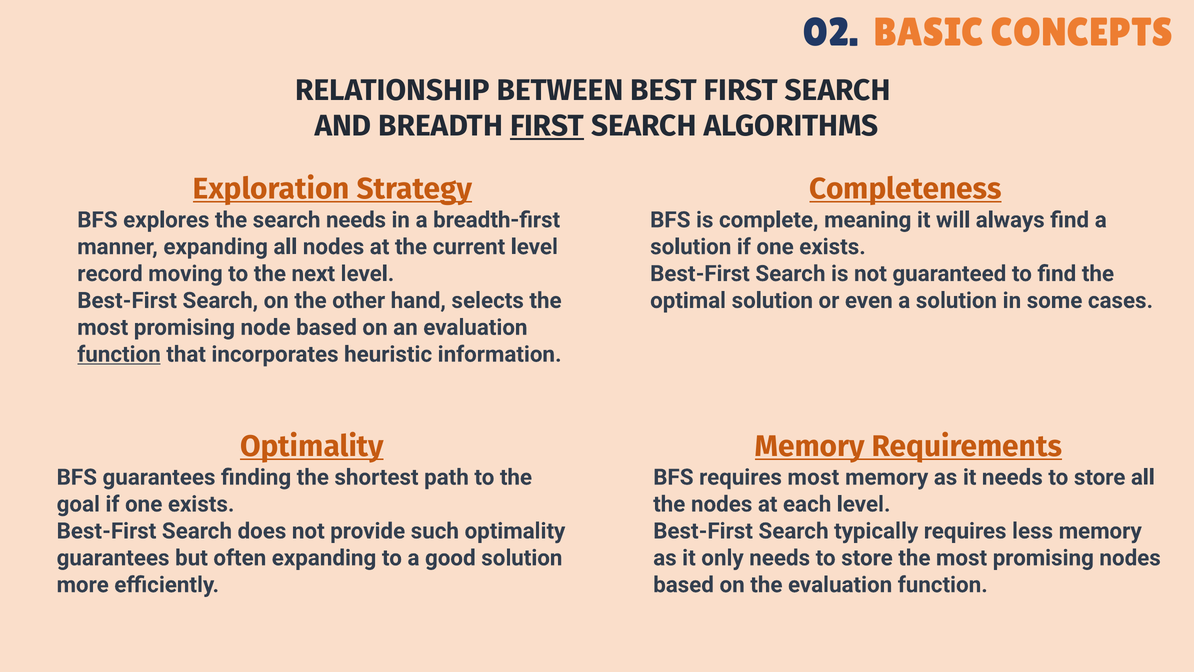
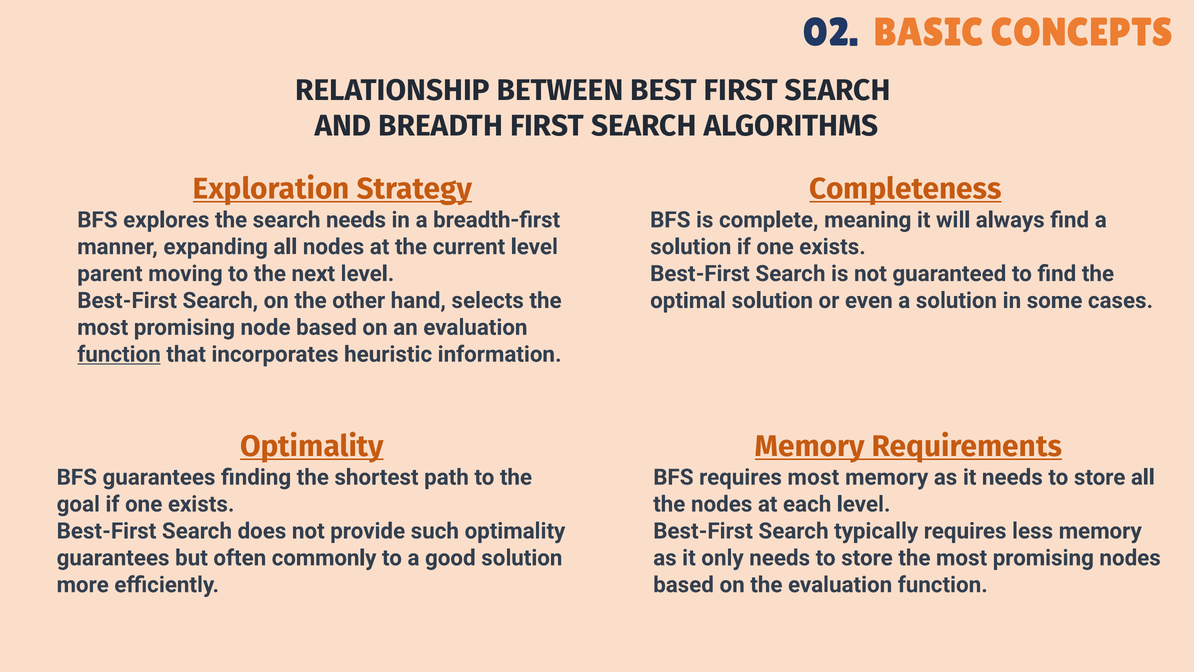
FIRST underline: present -> none (547, 126)
record: record -> parent (110, 274)
often expanding: expanding -> commonly (324, 558)
